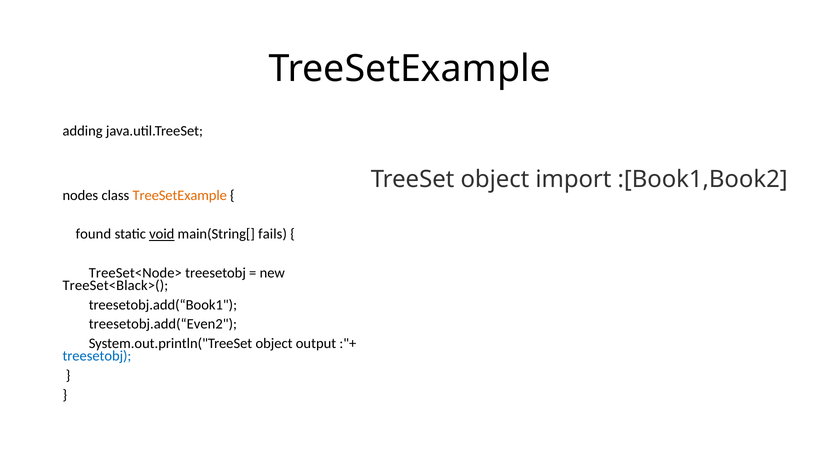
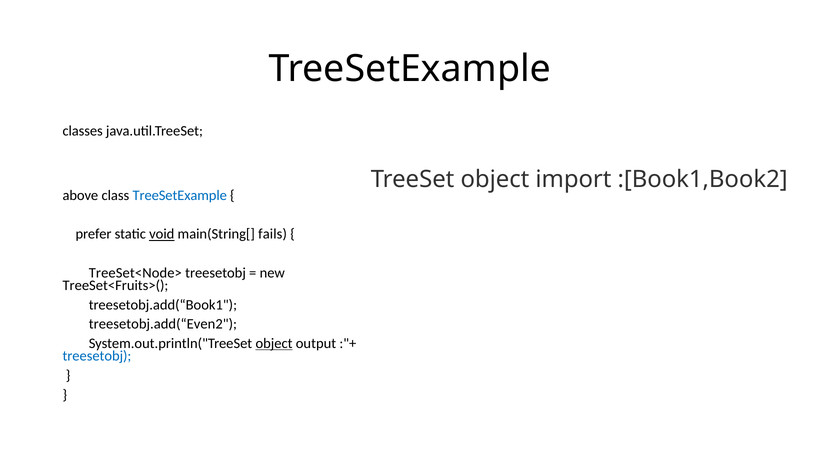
adding: adding -> classes (83, 131)
nodes: nodes -> above (80, 196)
TreeSetExample colour: orange -> blue (180, 196)
found: found -> prefer (94, 234)
TreeSet<Black>(: TreeSet<Black>( -> TreeSet<Fruits>( (115, 286)
object underline: none -> present (274, 344)
